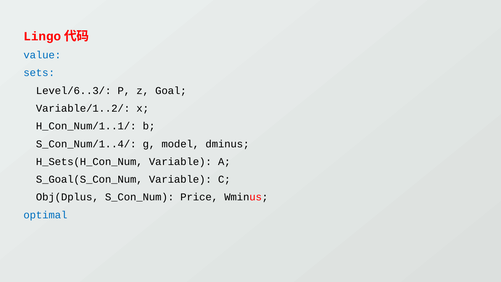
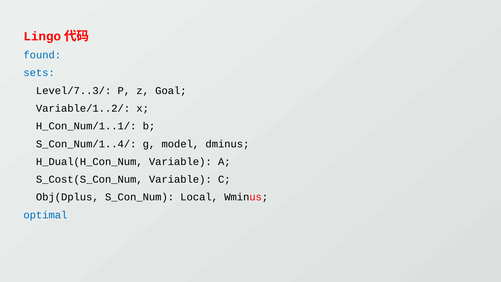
value: value -> found (42, 55)
Level/6..3/: Level/6..3/ -> Level/7..3/ (74, 91)
H_Sets(H_Con_Num: H_Sets(H_Con_Num -> H_Dual(H_Con_Num (89, 162)
S_Goal(S_Con_Num: S_Goal(S_Con_Num -> S_Cost(S_Con_Num (89, 179)
Price: Price -> Local (199, 197)
